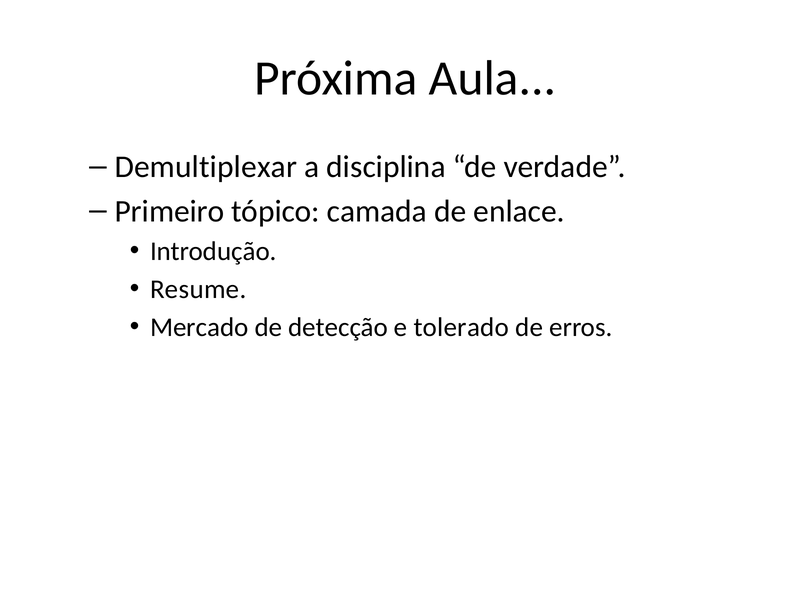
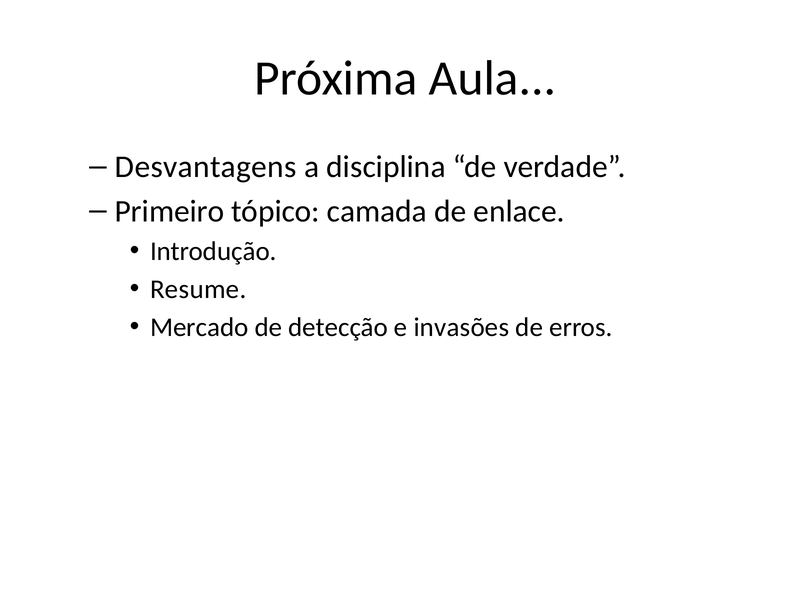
Demultiplexar: Demultiplexar -> Desvantagens (206, 167)
tolerado: tolerado -> invasões (461, 327)
